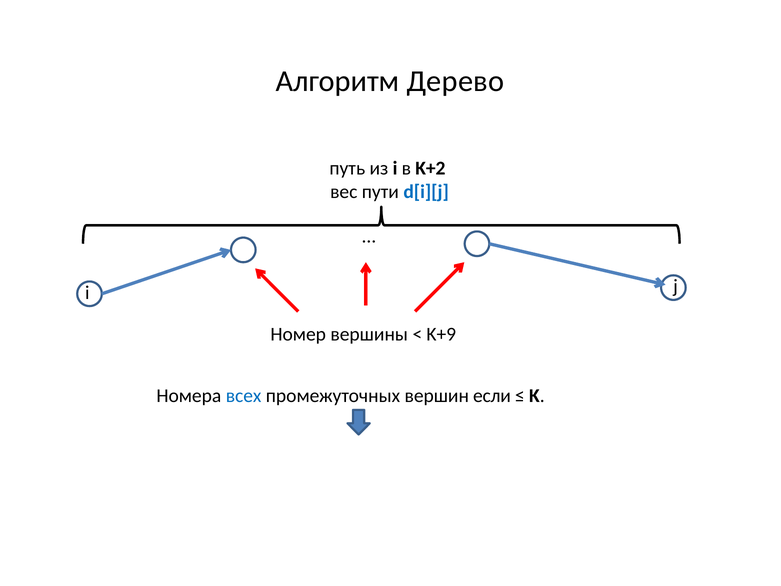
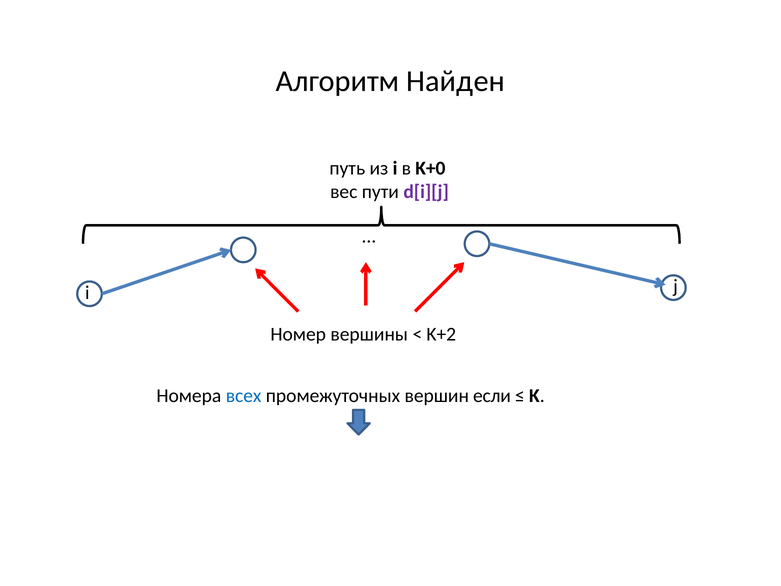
Дерево: Дерево -> Найден (456, 81)
K+2: K+2 -> K+0 (430, 168)
d[i][j colour: blue -> purple (426, 192)
K+9: K+9 -> K+2 (441, 334)
